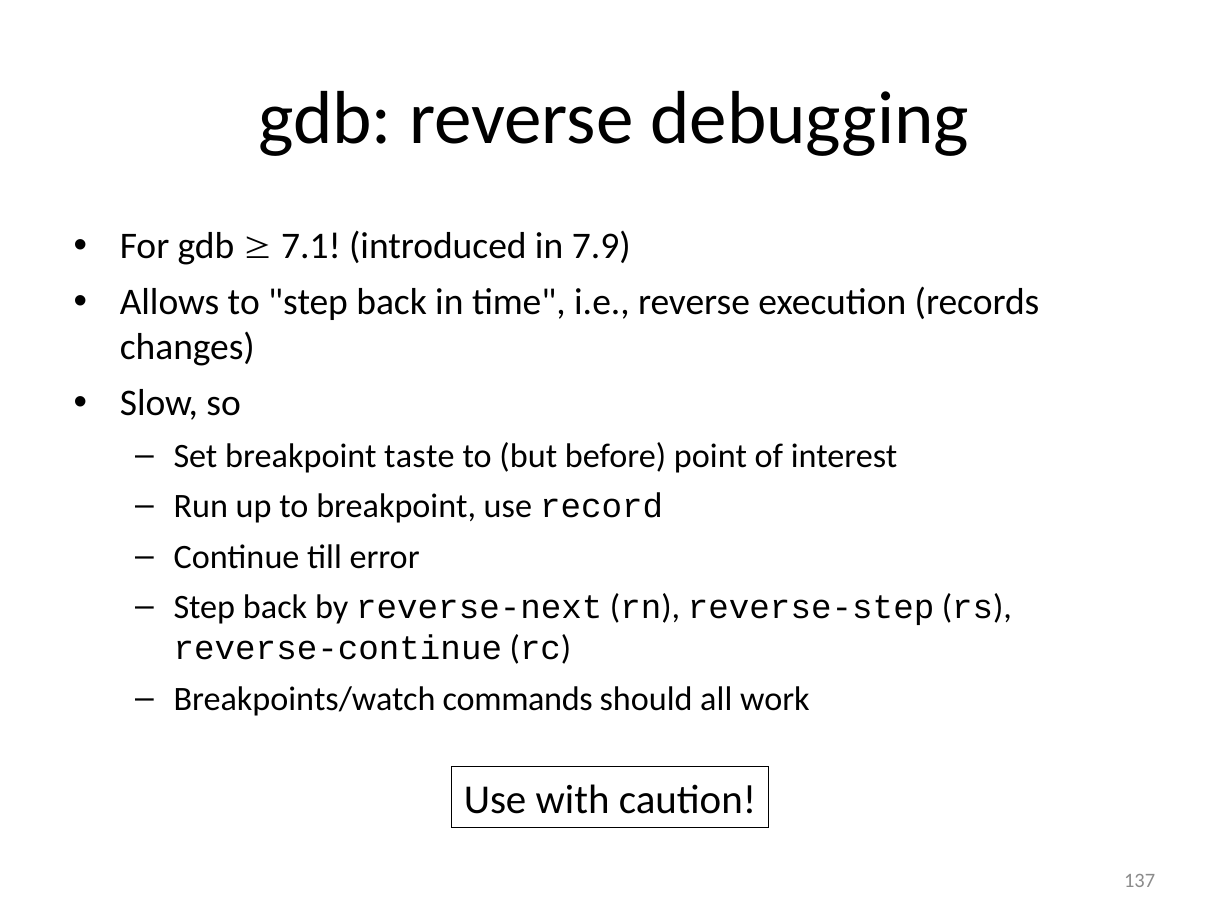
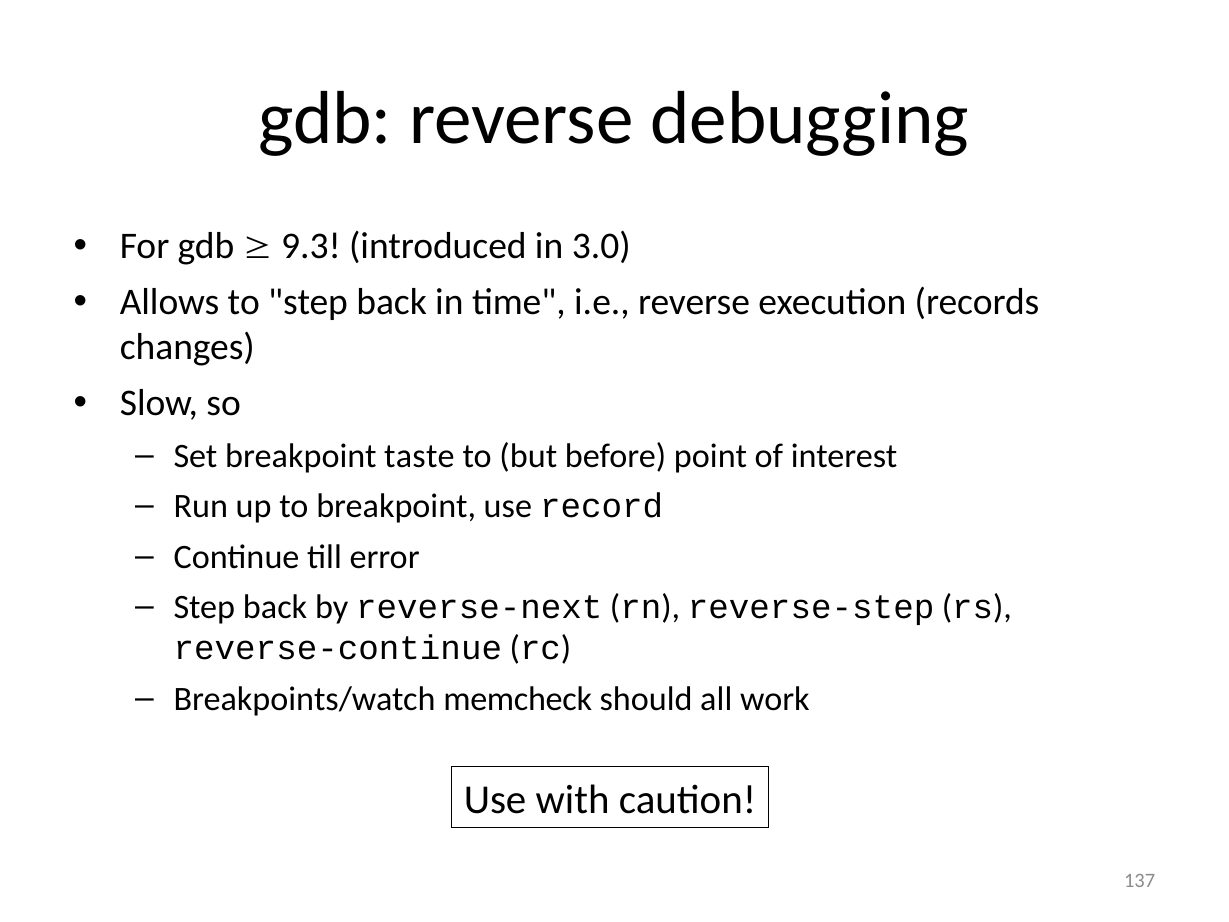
7.1: 7.1 -> 9.3 (311, 246)
7.9: 7.9 -> 3.0 (601, 246)
commands: commands -> memcheck (518, 699)
